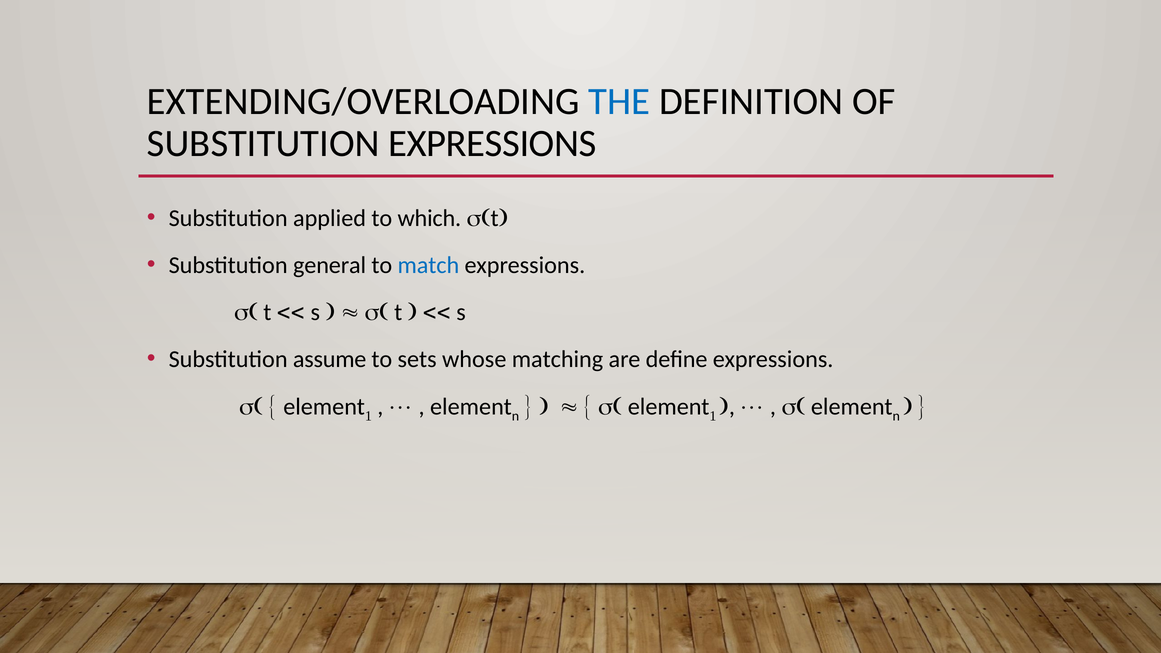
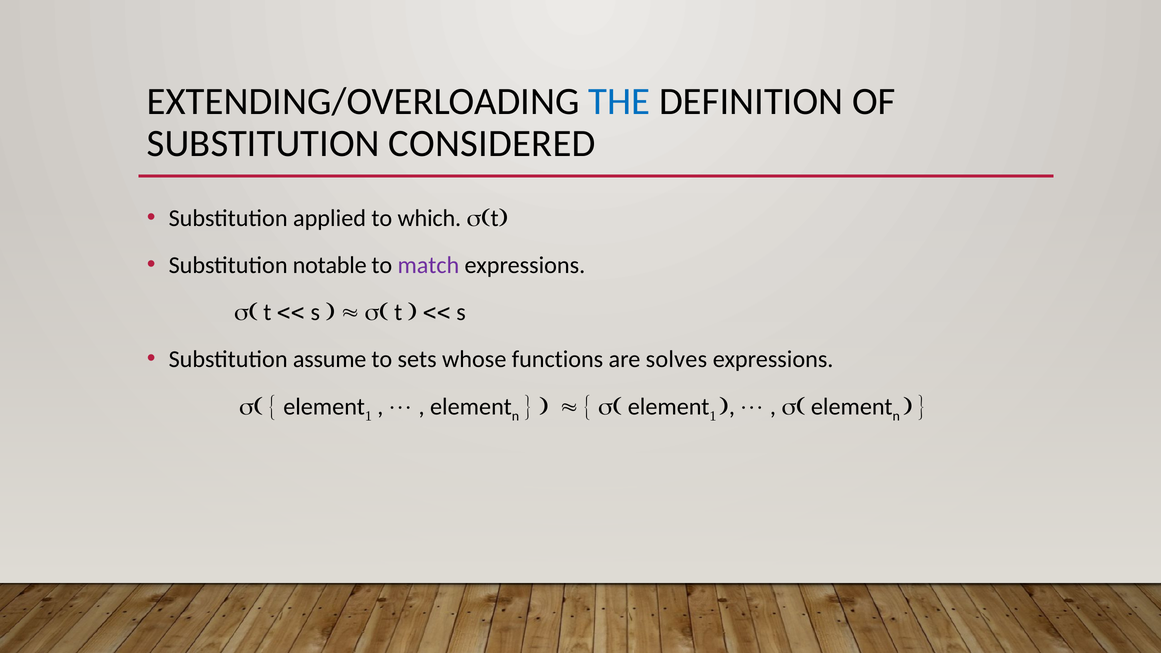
SUBSTITUTION EXPRESSIONS: EXPRESSIONS -> CONSIDERED (492, 143)
general: general -> notable (330, 265)
match colour: blue -> purple (428, 265)
matching: matching -> functions (557, 359)
deﬁne: deﬁne -> solves (676, 359)
